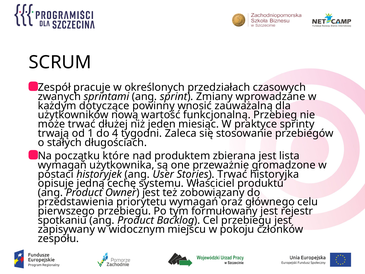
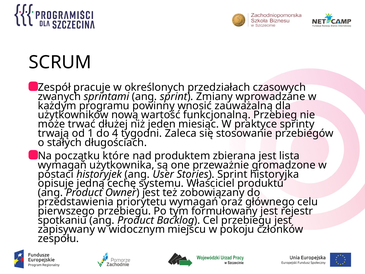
dotyczące: dotyczące -> programu (104, 106)
Stories Trwać: Trwać -> Sprint (232, 174)
